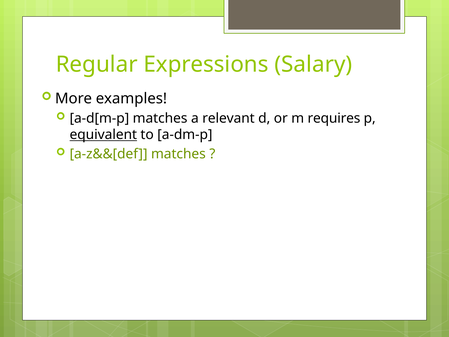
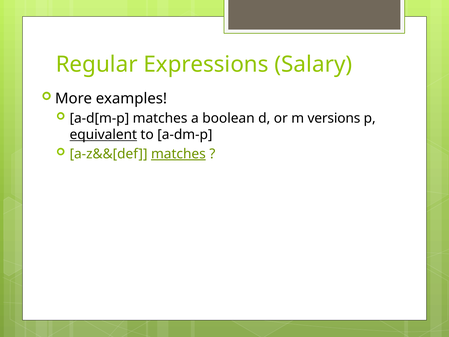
relevant: relevant -> boolean (228, 118)
requires: requires -> versions (334, 118)
matches underline: none -> present (178, 154)
